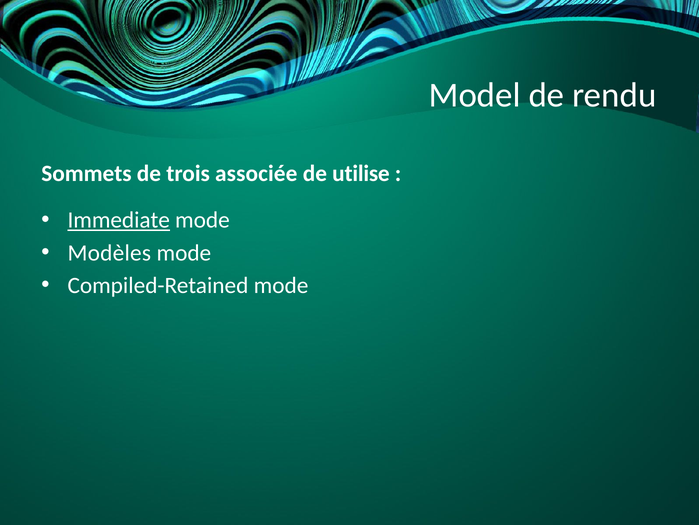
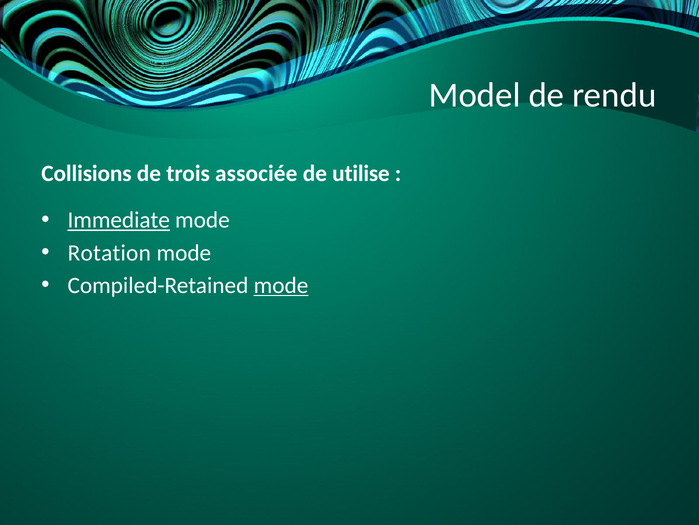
Sommets: Sommets -> Collisions (86, 173)
Modèles: Modèles -> Rotation (109, 252)
mode underline: none -> present (281, 285)
